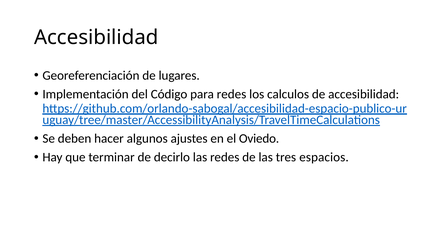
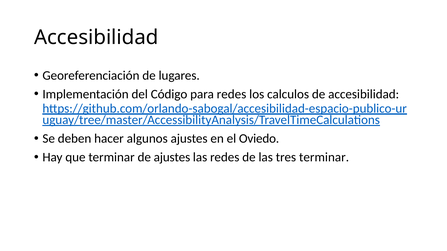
de decirlo: decirlo -> ajustes (172, 158)
tres espacios: espacios -> terminar (324, 158)
